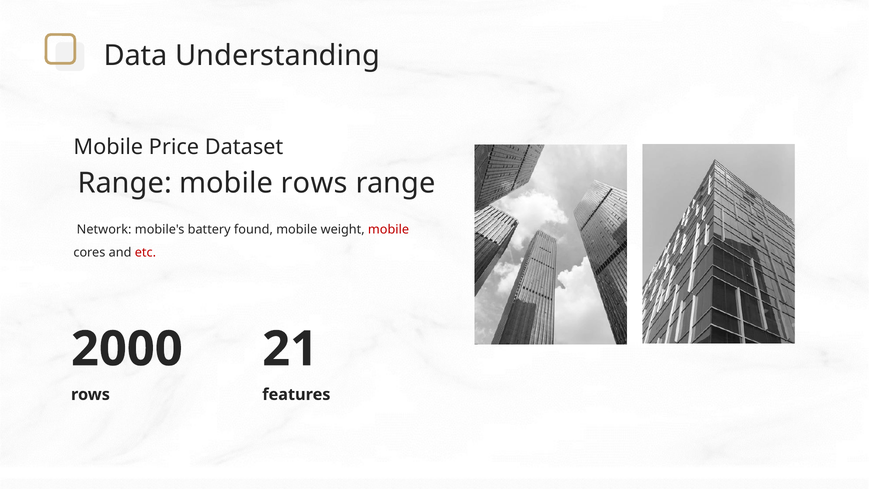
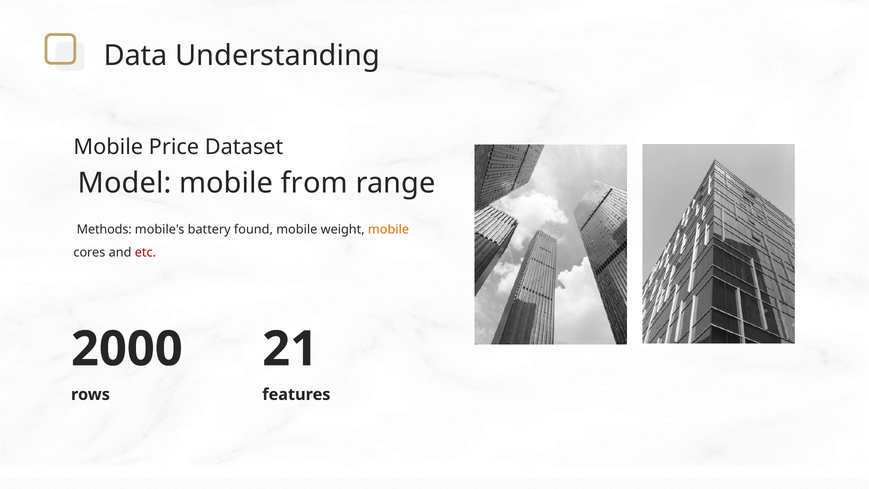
Range: Range -> Model (125, 183)
mobile rows: rows -> from (314, 183)
Network: Network -> Methods (104, 229)
mobile colour: red -> orange (389, 229)
